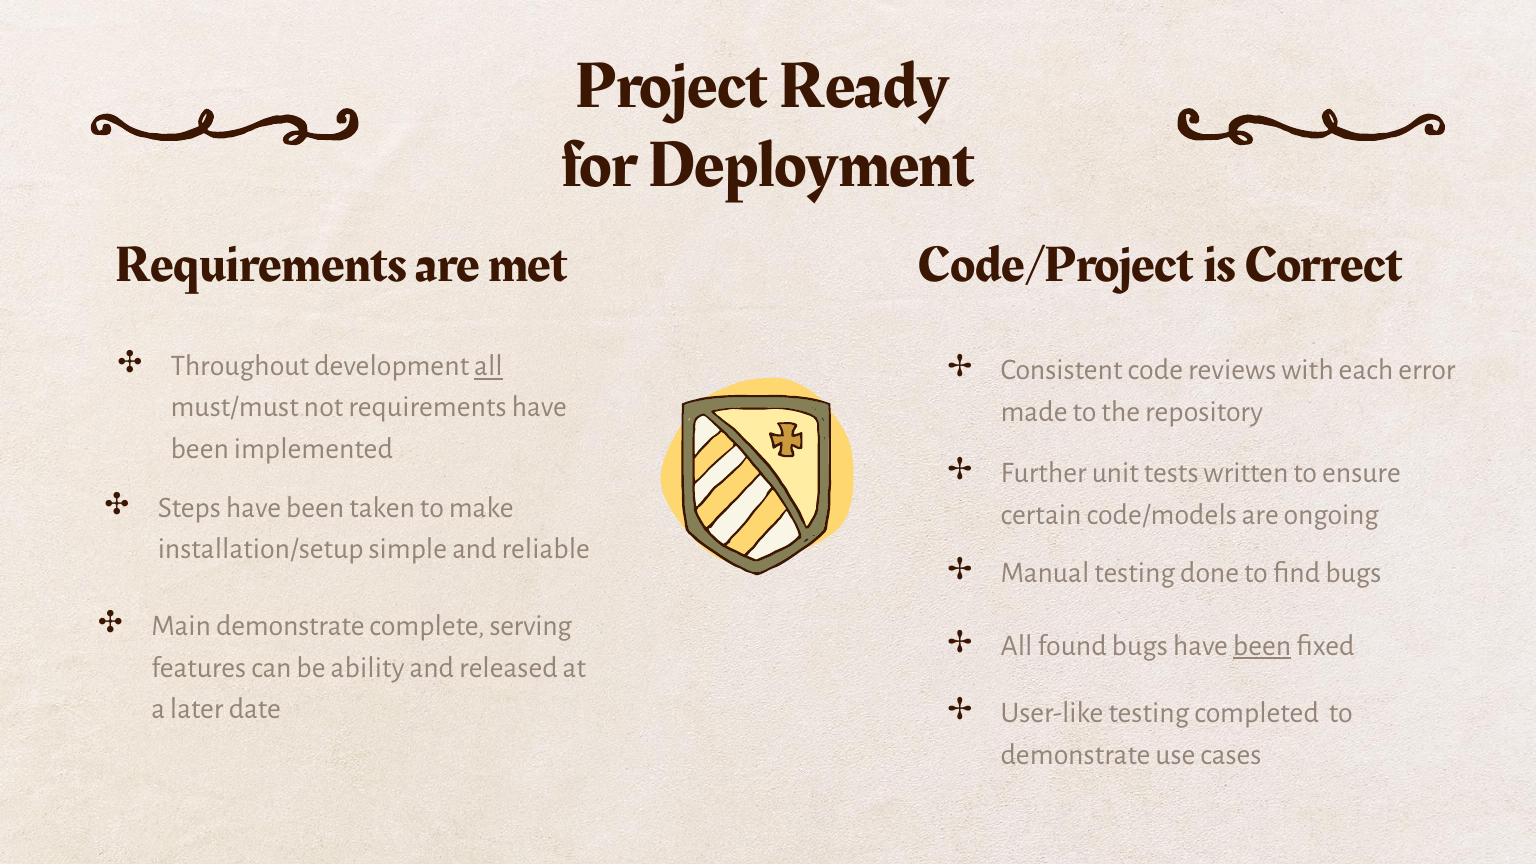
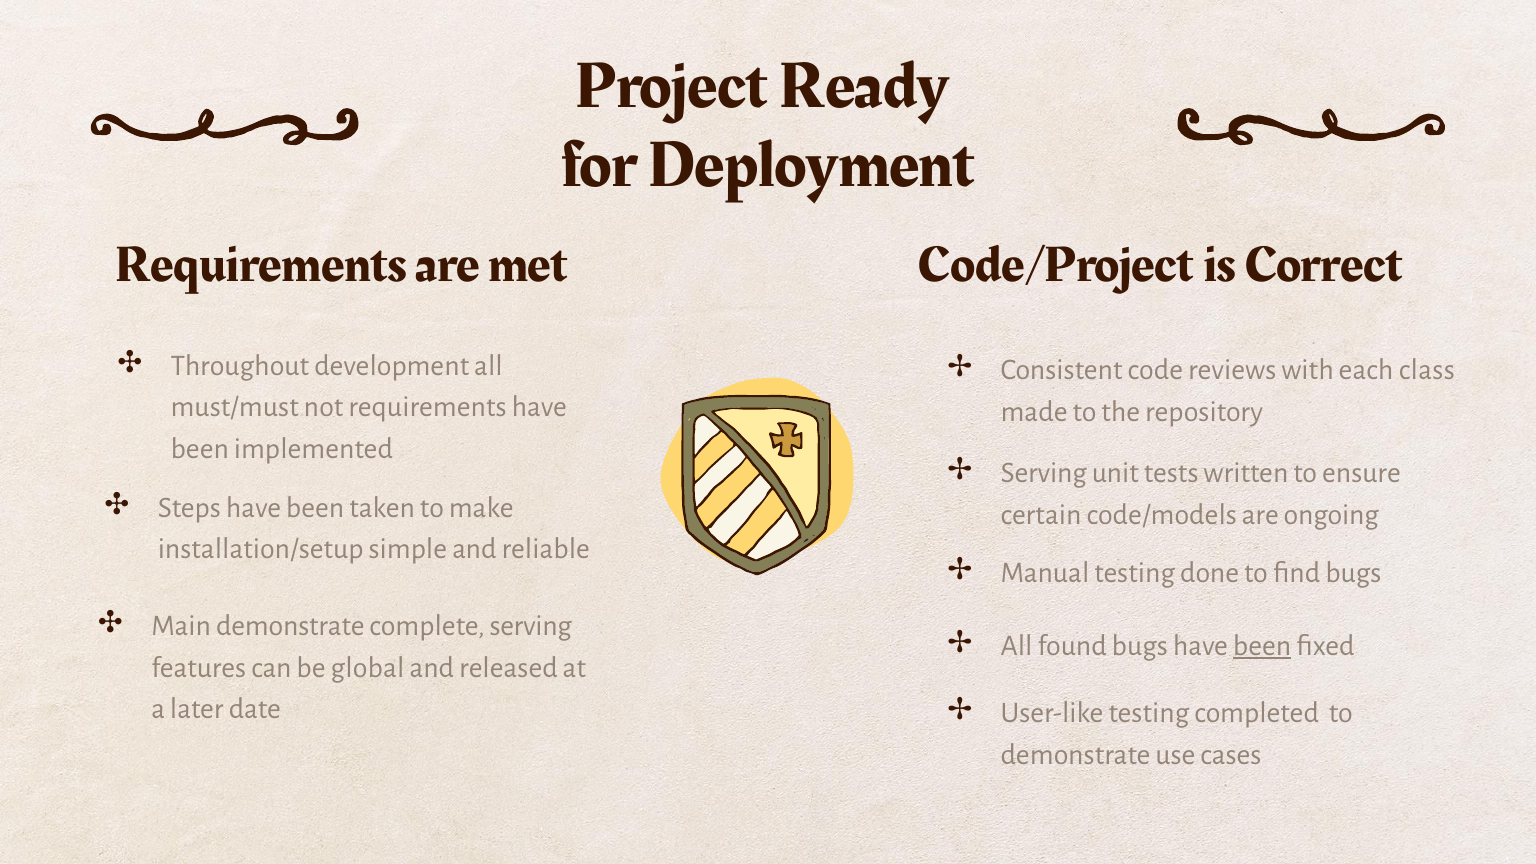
all underline: present -> none (489, 366)
error: error -> class (1427, 370)
Further: Further -> Serving (1044, 473)
ability: ability -> global (368, 667)
